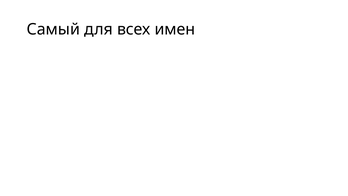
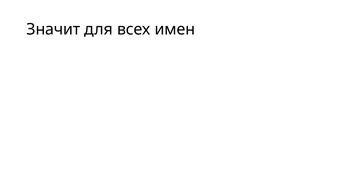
Самый: Самый -> Значит (53, 29)
